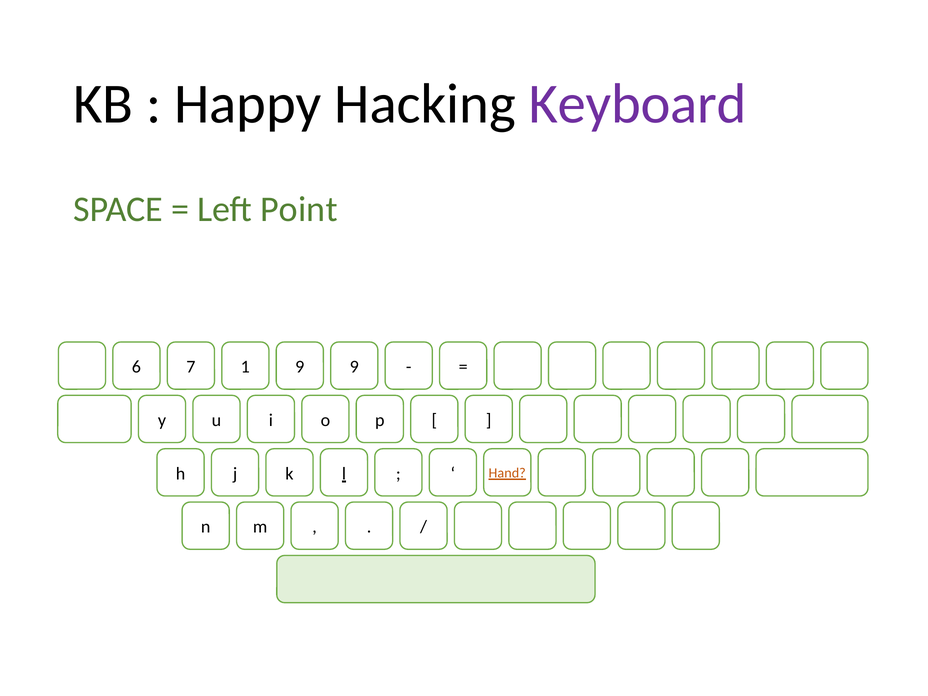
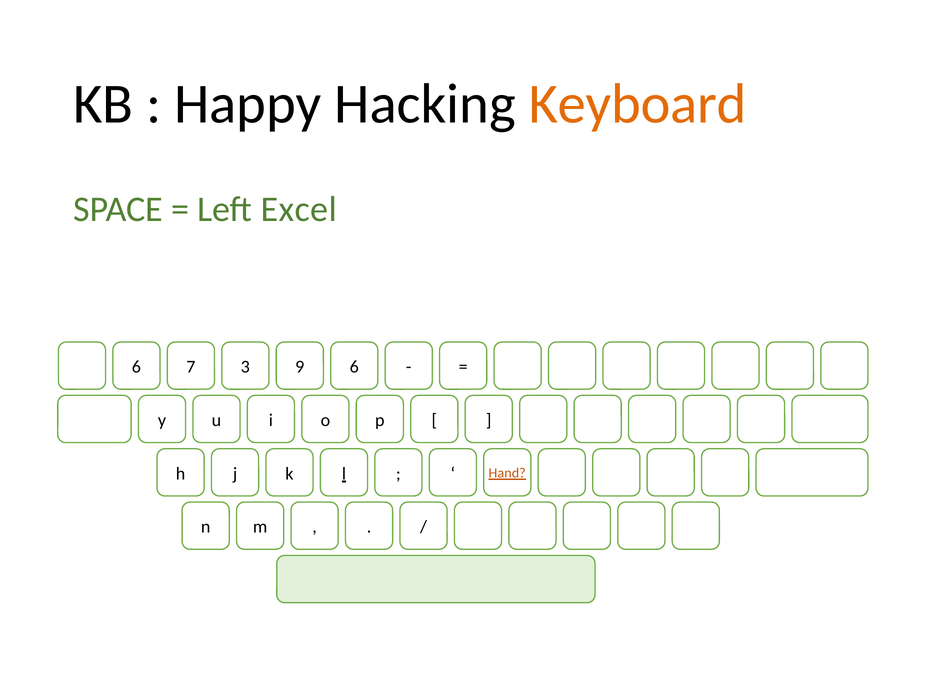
Keyboard colour: purple -> orange (638, 104)
Point: Point -> Excel (299, 209)
1: 1 -> 3 (245, 367)
9 9: 9 -> 6 (354, 367)
